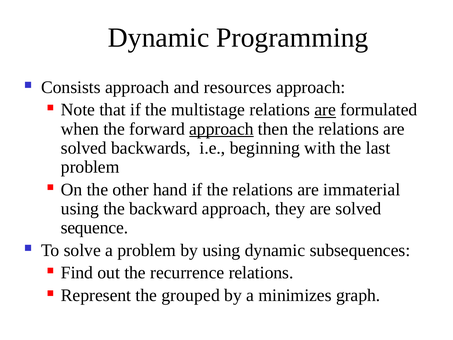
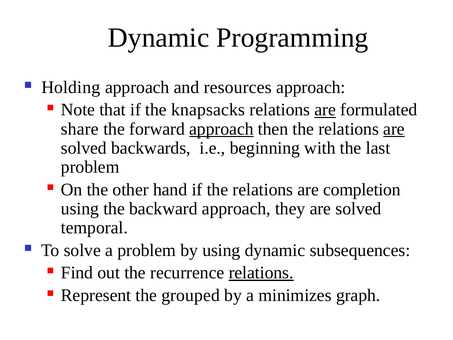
Consists: Consists -> Holding (71, 87)
multistage: multistage -> knapsacks (208, 110)
when: when -> share (80, 129)
are underline: none -> present (394, 129)
immaterial: immaterial -> completion (362, 189)
sequence: sequence -> temporal (94, 227)
relations underline: none -> present (261, 273)
